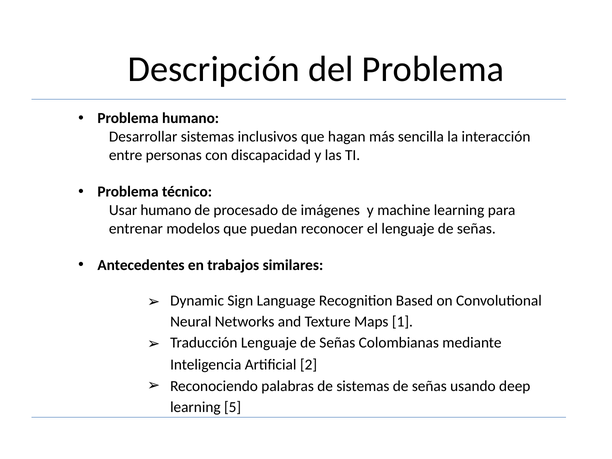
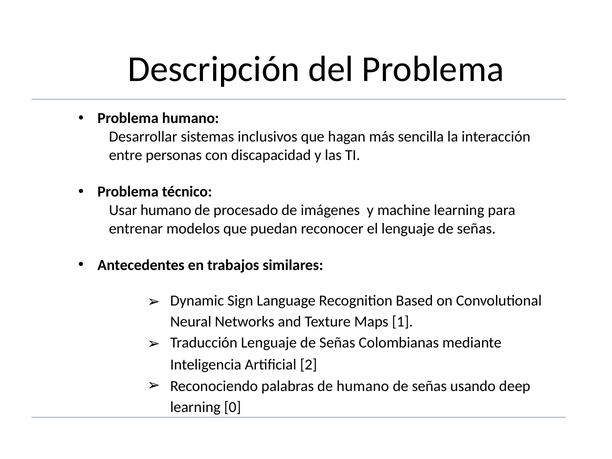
de sistemas: sistemas -> humano (363, 386)
5: 5 -> 0 (233, 407)
